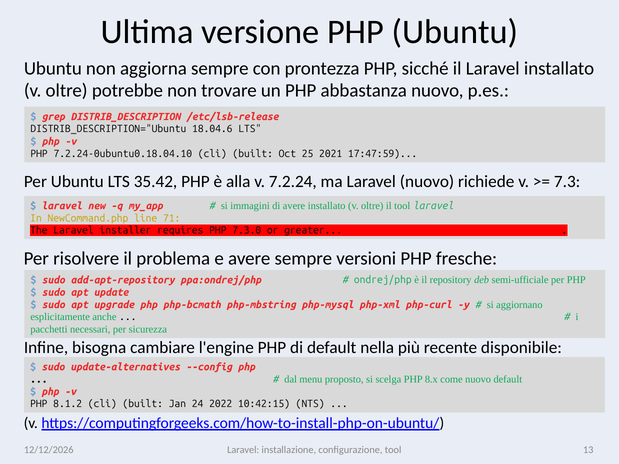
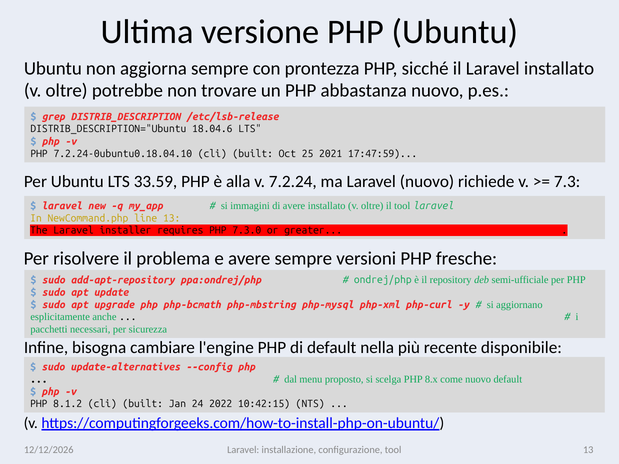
35.42: 35.42 -> 33.59 (156, 182)
line 71: 71 -> 13 (172, 218)
